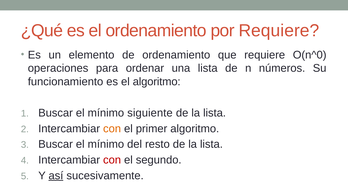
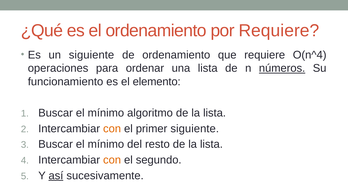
un elemento: elemento -> siguiente (92, 55)
O(n^0: O(n^0 -> O(n^4 (310, 55)
números underline: none -> present (282, 68)
el algoritmo: algoritmo -> elemento (157, 82)
siguiente: siguiente -> algoritmo (150, 113)
primer algoritmo: algoritmo -> siguiente (195, 128)
con colour: red -> orange (112, 160)
